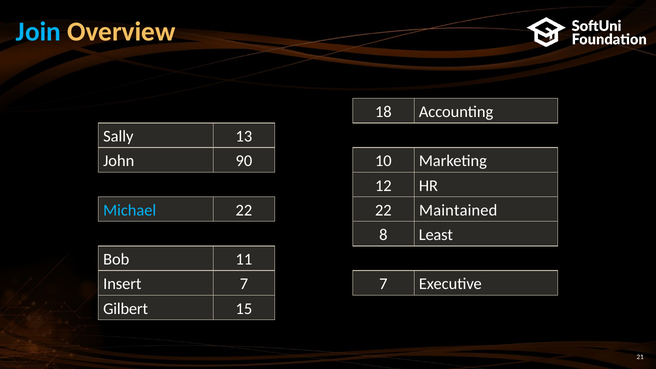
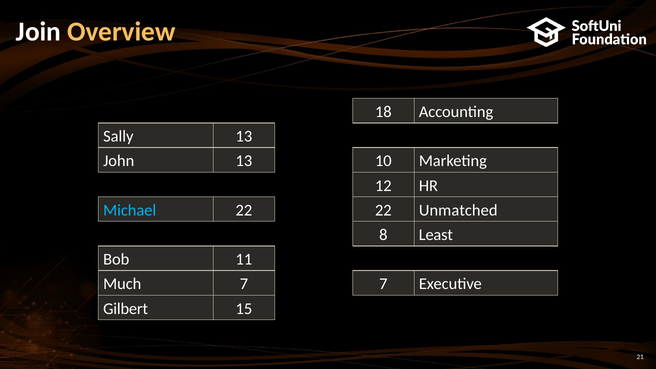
Join colour: light blue -> white (38, 32)
John 90: 90 -> 13 (244, 161)
Maintained: Maintained -> Unmatched (458, 210)
Insert: Insert -> Much (122, 284)
